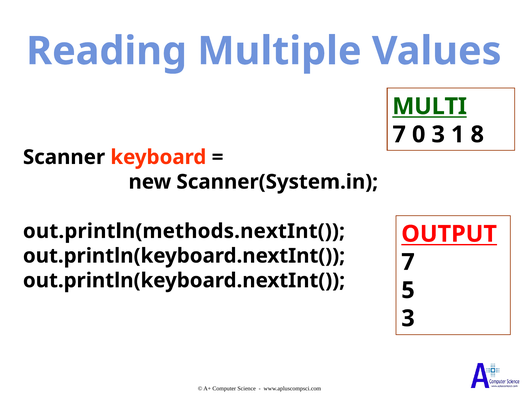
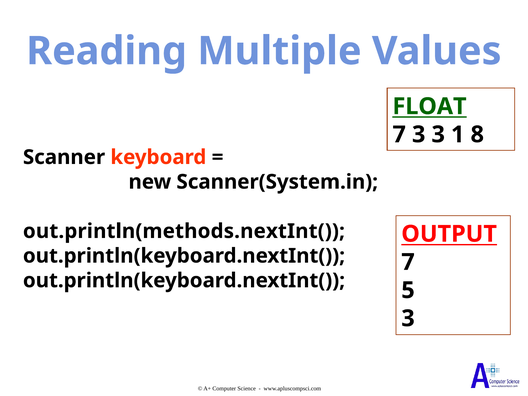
MULTI: MULTI -> FLOAT (430, 106)
7 0: 0 -> 3 (419, 135)
